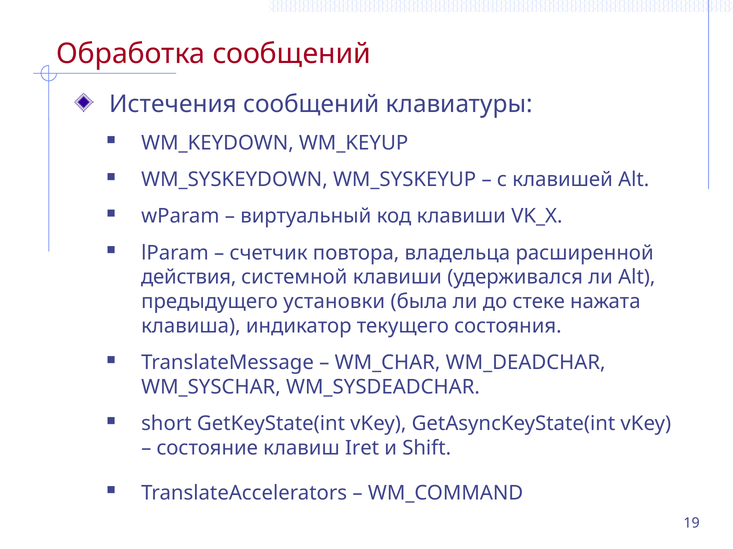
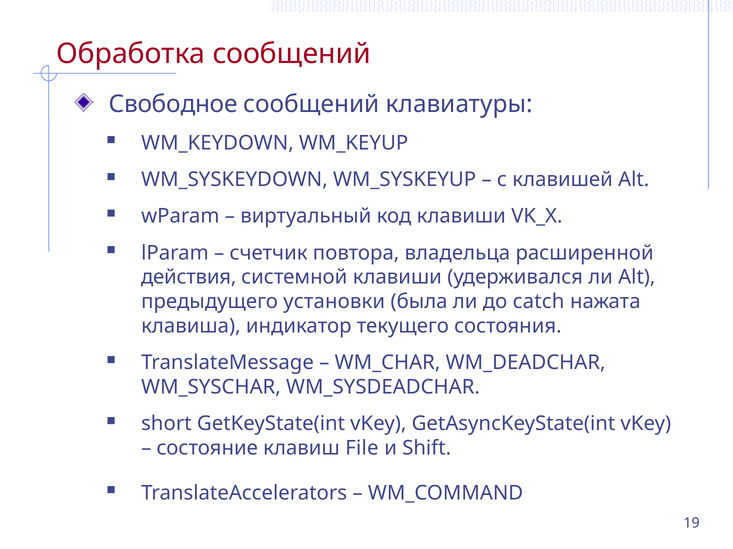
Истечения: Истечения -> Свободное (173, 104)
стеке: стеке -> catch (539, 302)
Iret: Iret -> File (362, 449)
